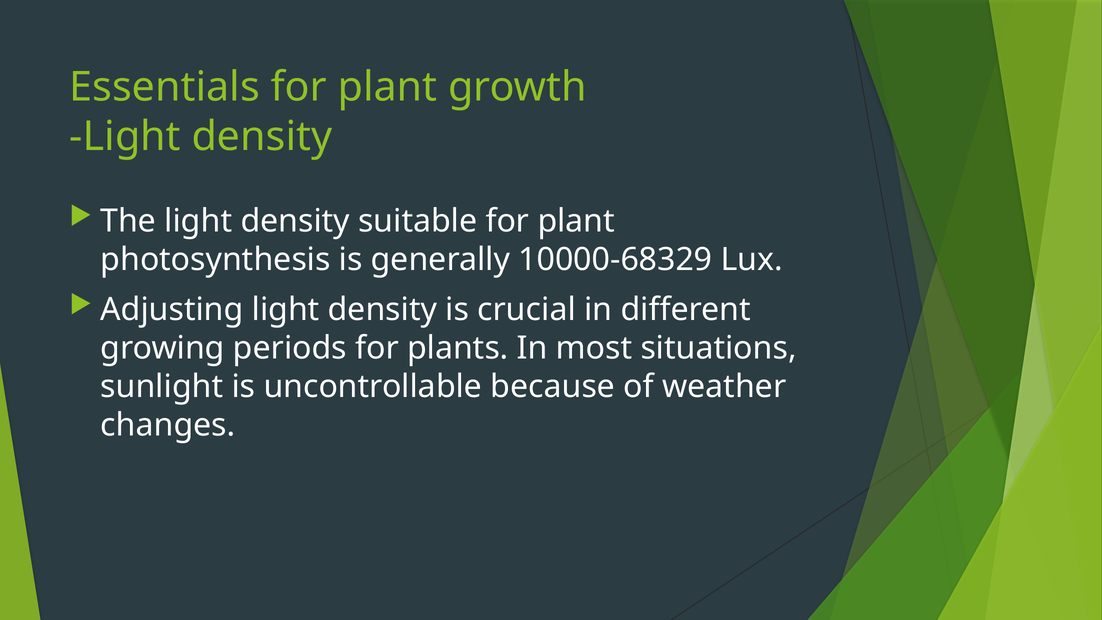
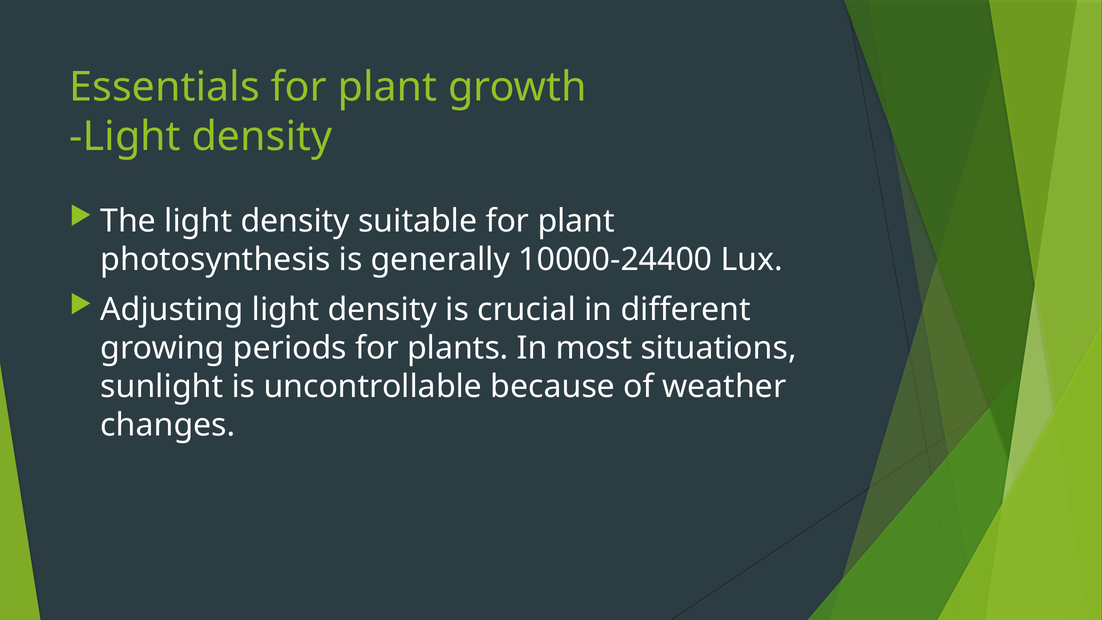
10000-68329: 10000-68329 -> 10000-24400 (615, 259)
